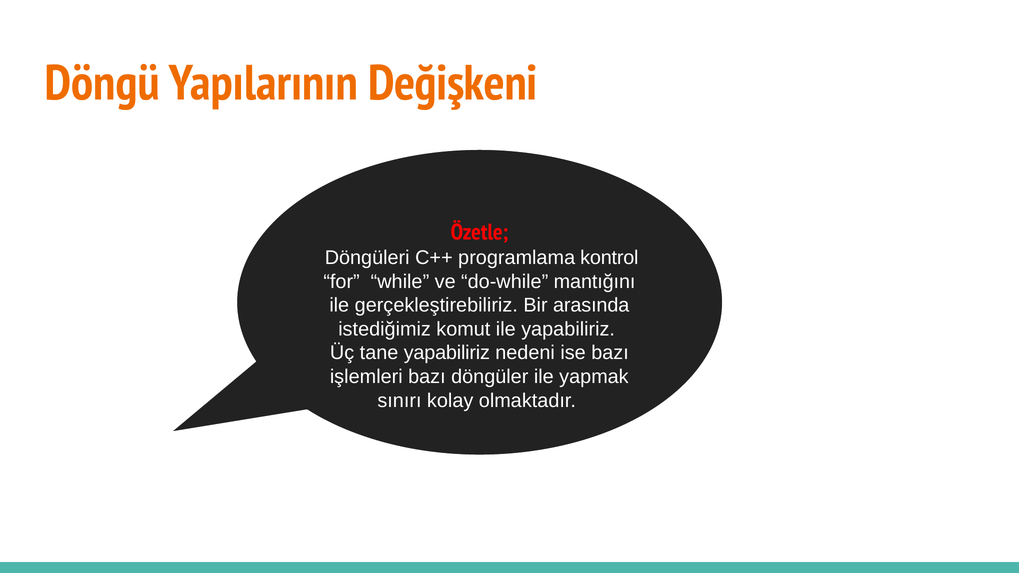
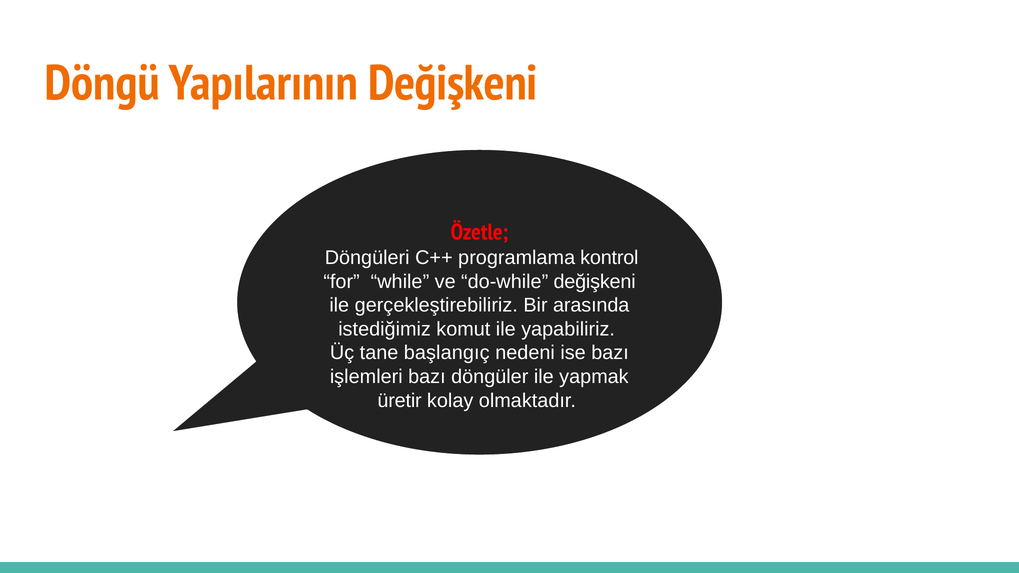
do-while mantığını: mantığını -> değişkeni (595, 282)
tane yapabiliriz: yapabiliriz -> başlangıç (447, 353)
sınırı: sınırı -> üretir (400, 401)
